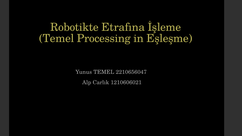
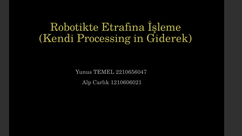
Temel: Temel -> Kendi (57, 39)
Eşleşme: Eşleşme -> Giderek (169, 39)
